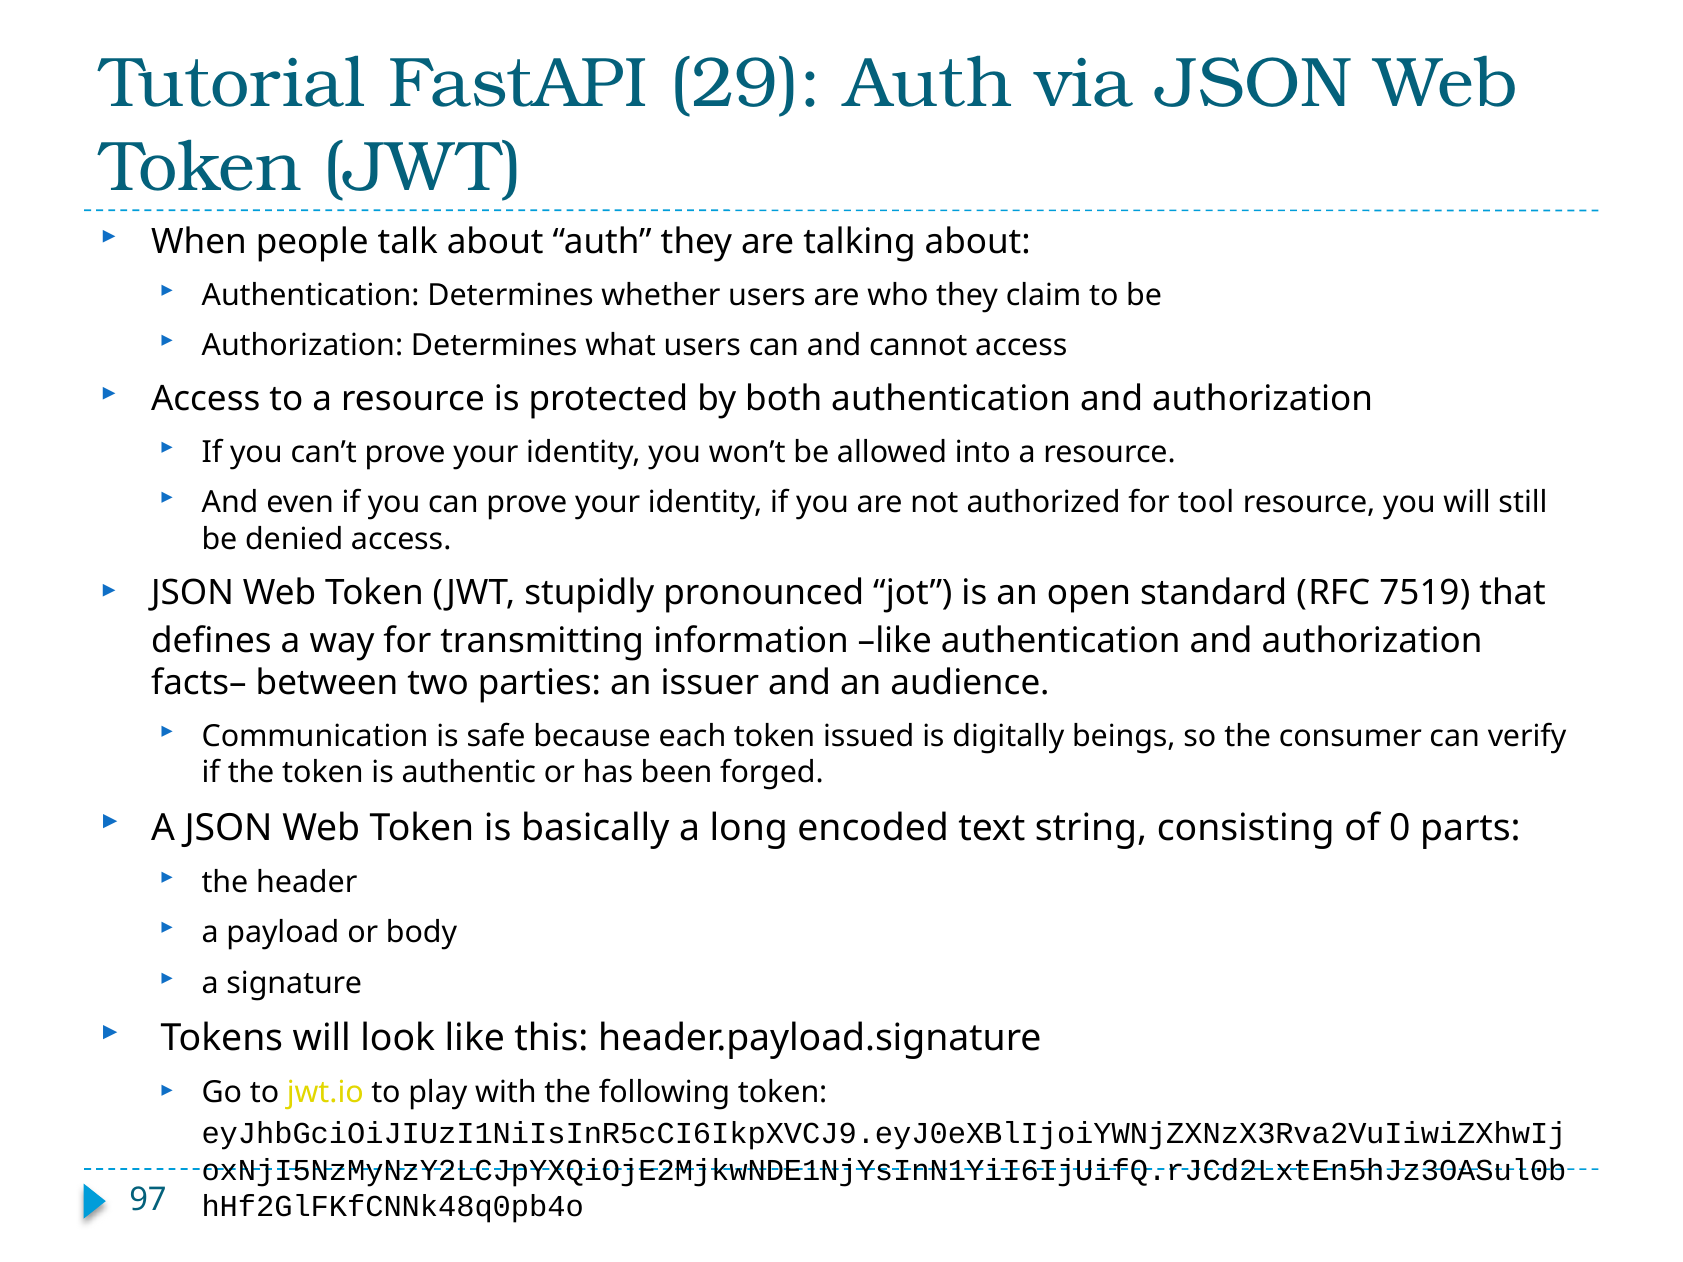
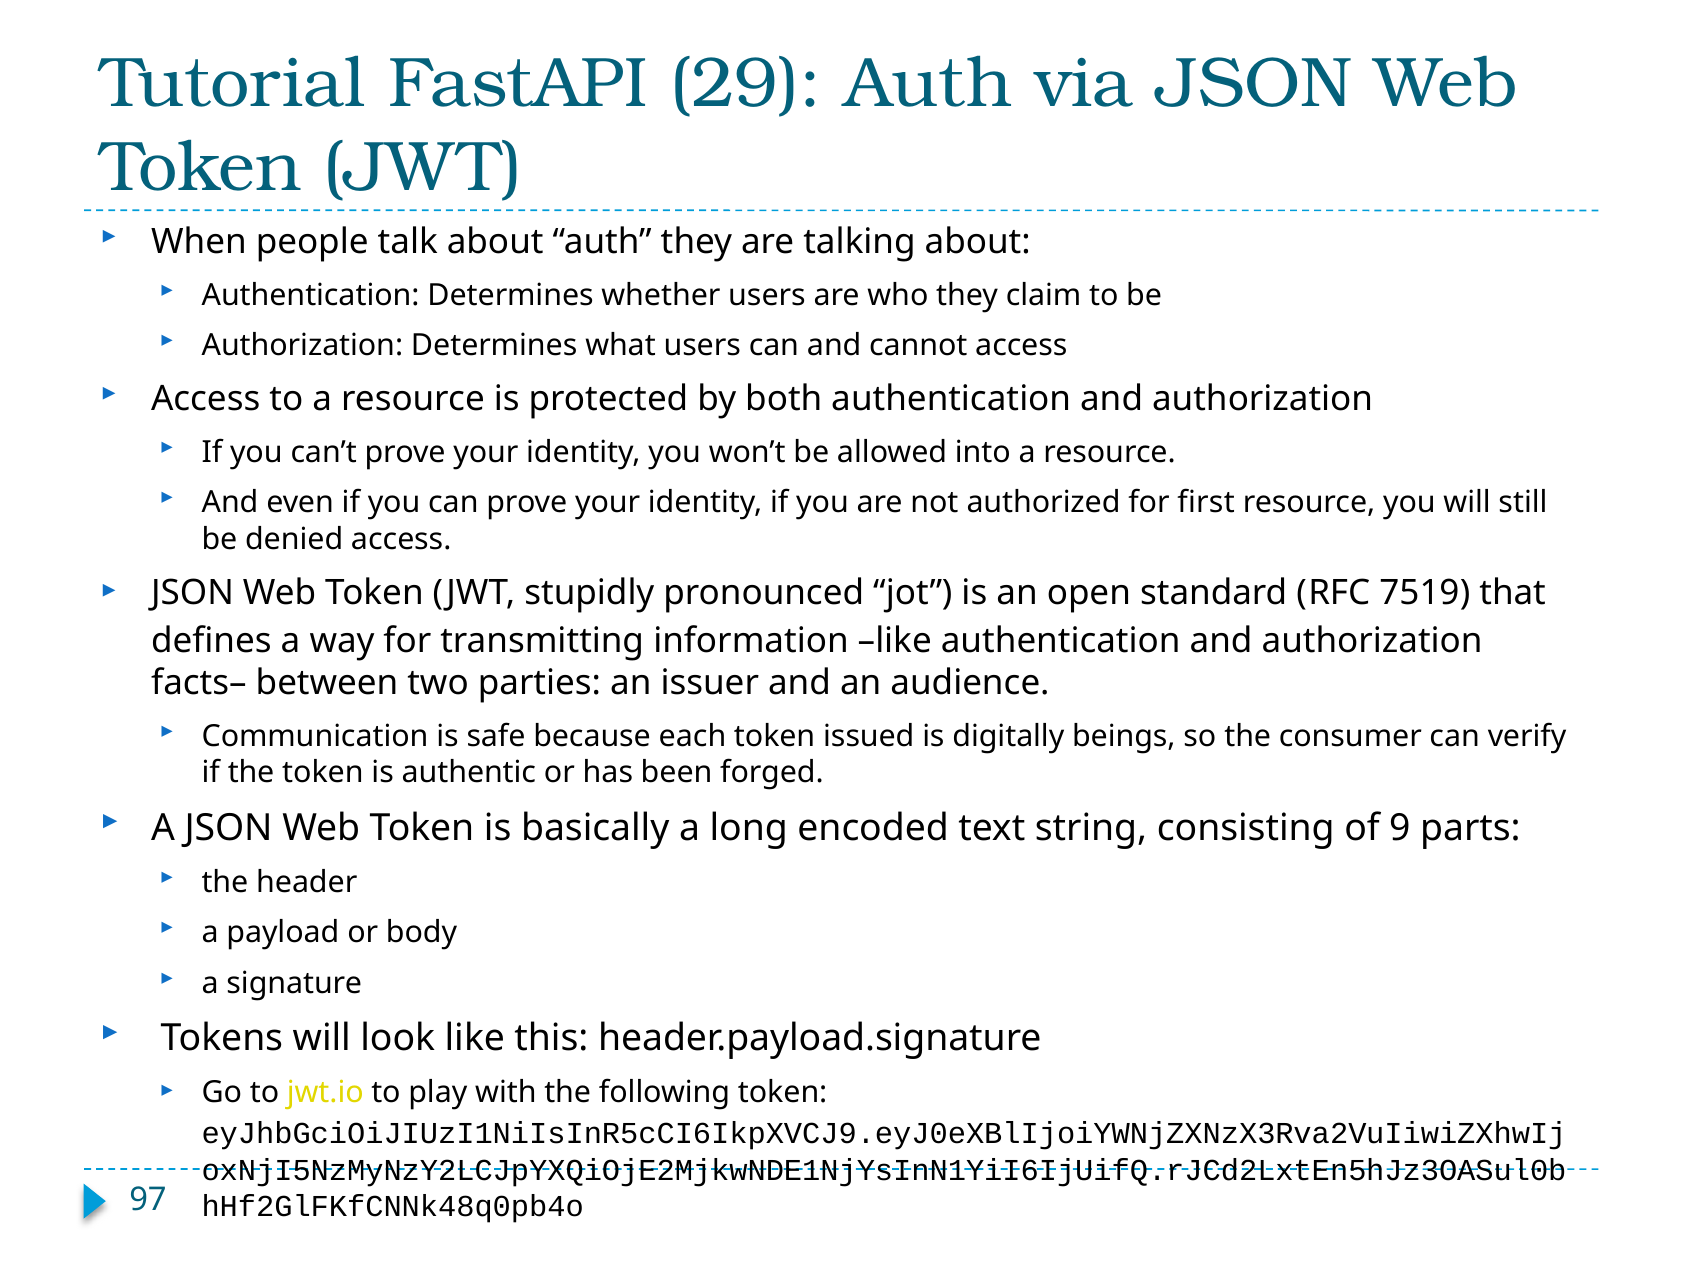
tool: tool -> first (1206, 503)
0: 0 -> 9 (1400, 828)
